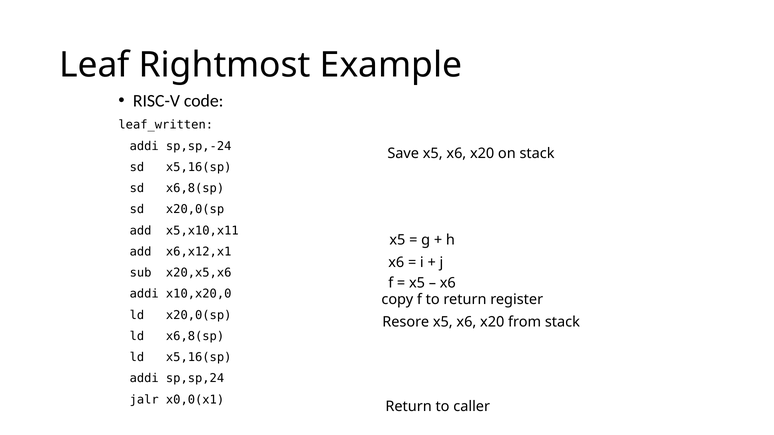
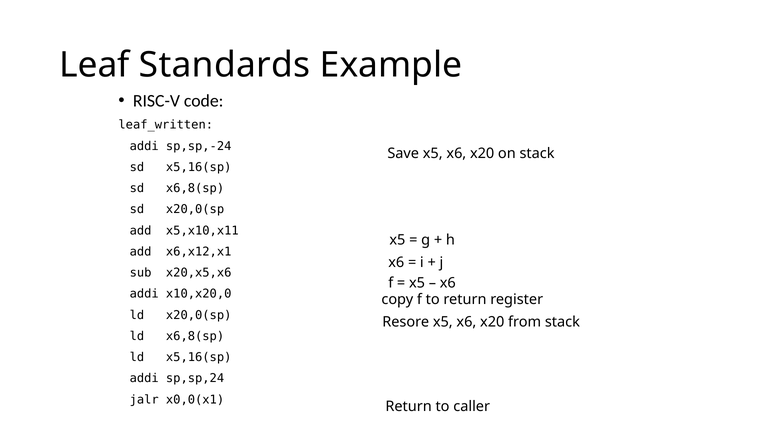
Rightmost: Rightmost -> Standards (225, 65)
